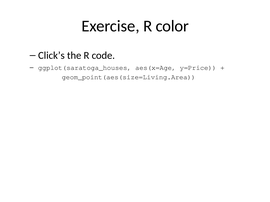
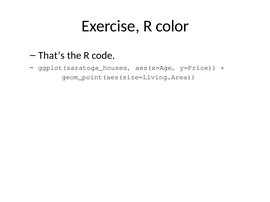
Click’s: Click’s -> That’s (51, 56)
